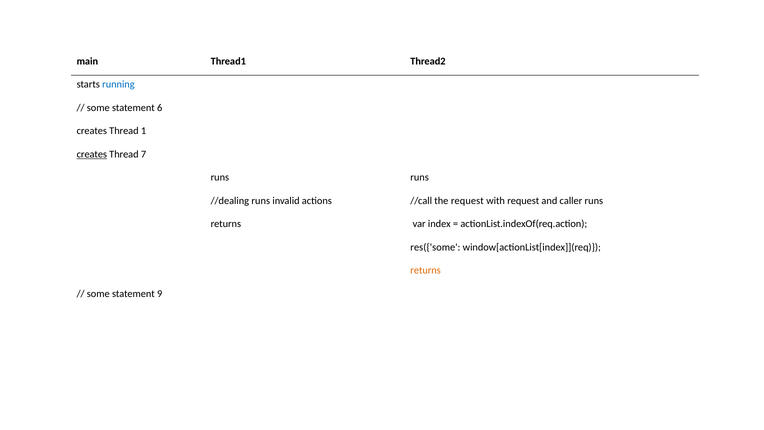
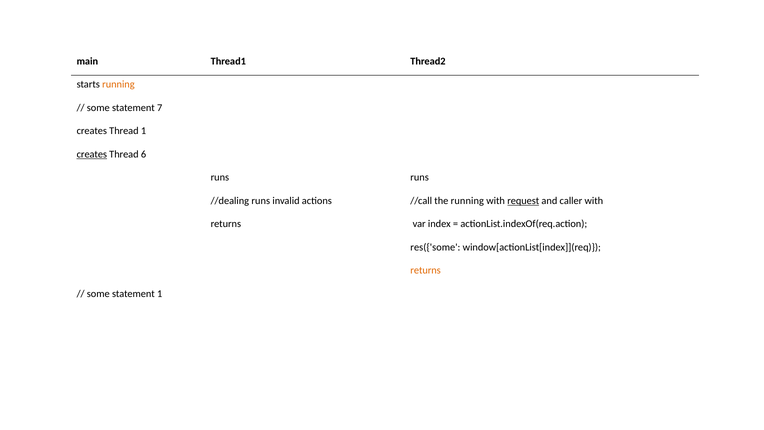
running colour: blue -> orange (118, 84)
6: 6 -> 7 (160, 108)
7: 7 -> 6 (144, 154)
the request: request -> running (467, 201)
request underline: none -> present (523, 201)
caller runs: runs -> with (594, 201)
statement 9: 9 -> 1 (160, 294)
